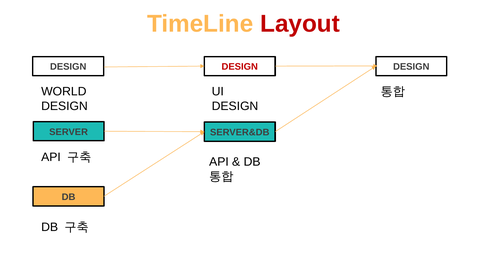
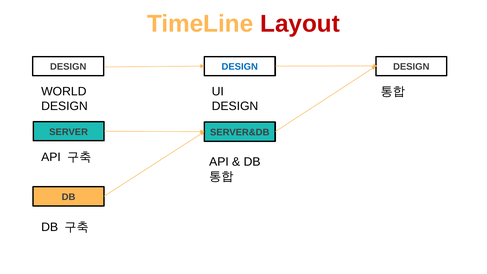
DESIGN colour: red -> blue (240, 67)
